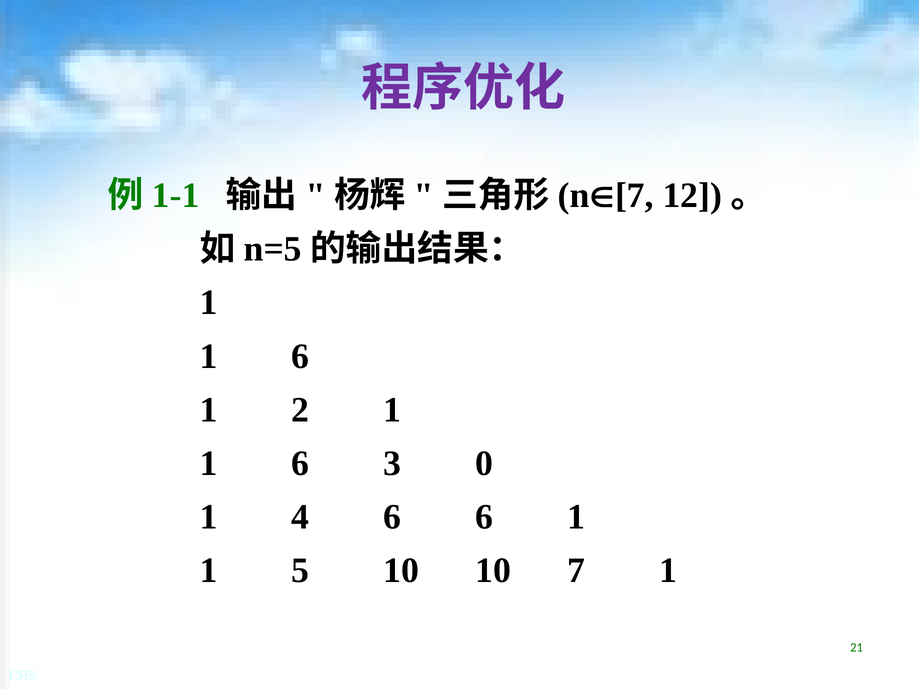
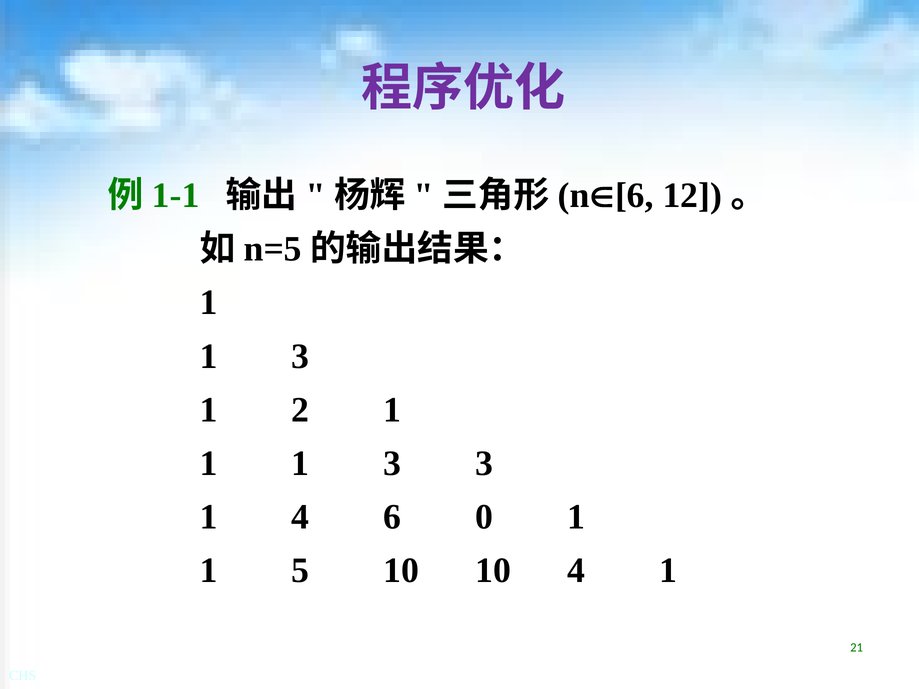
7: 7 -> 6 (634, 195)
6: 6 -> 3 (300, 356)
6: 6 -> 1 (300, 464)
3 0: 0 -> 3 (484, 464)
6 6: 6 -> 0 (484, 517)
10 7: 7 -> 4 (576, 571)
